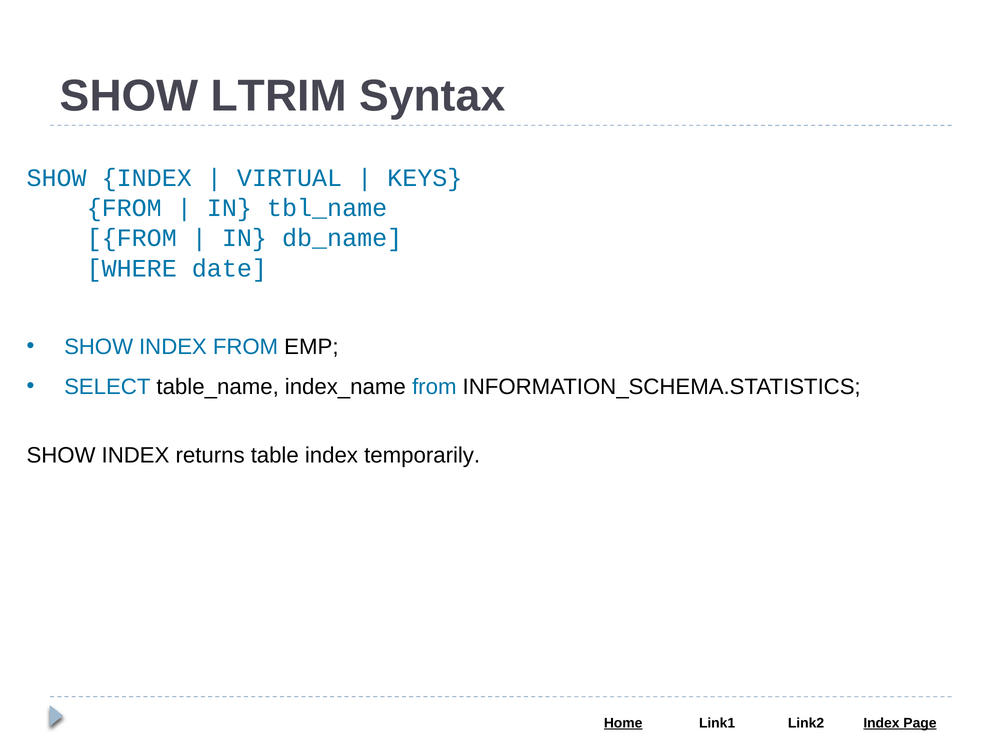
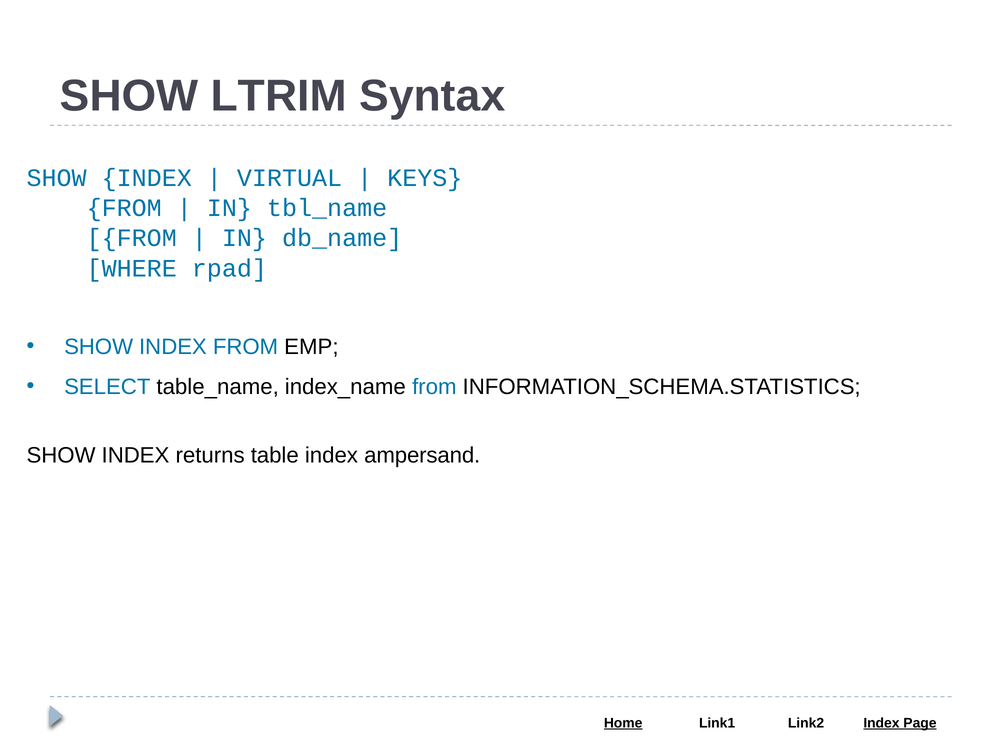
date: date -> rpad (229, 268)
temporarily: temporarily -> ampersand (422, 455)
